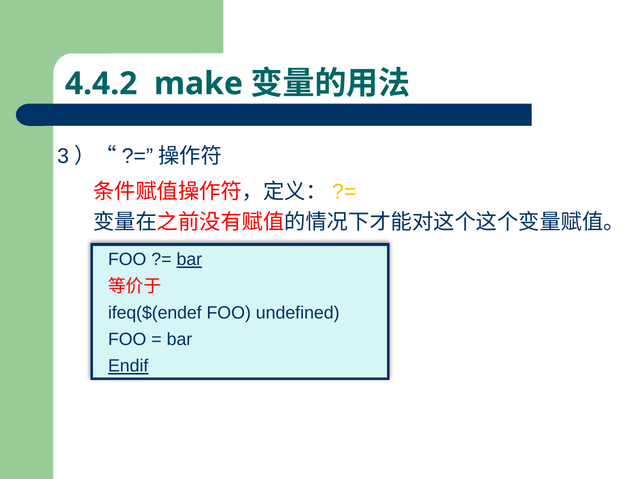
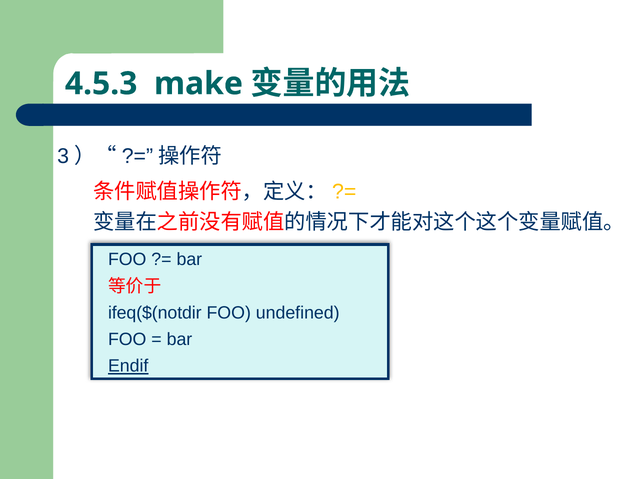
4.4.2: 4.4.2 -> 4.5.3 (101, 84)
bar underline: present -> none (189, 259)
ifeq($(endef: ifeq($(endef -> ifeq($(notdir (155, 313)
